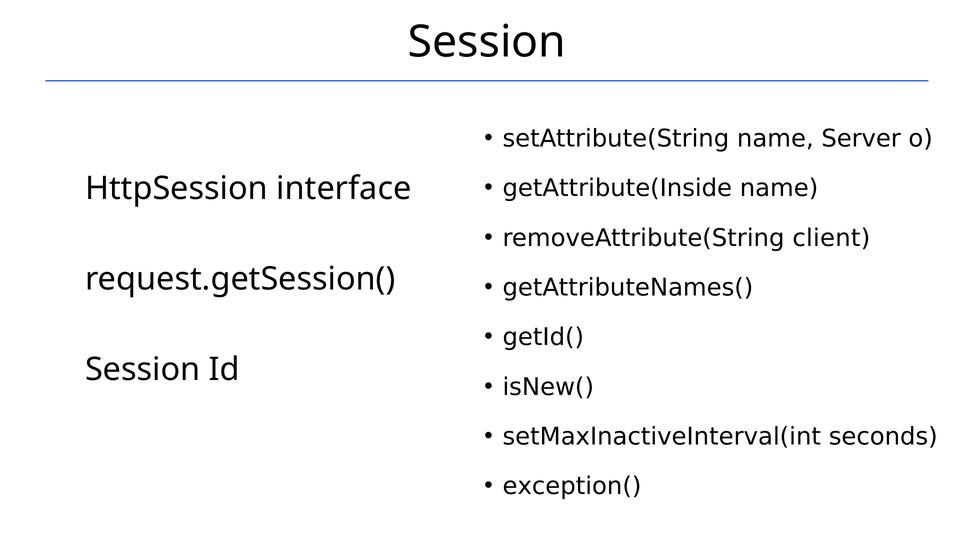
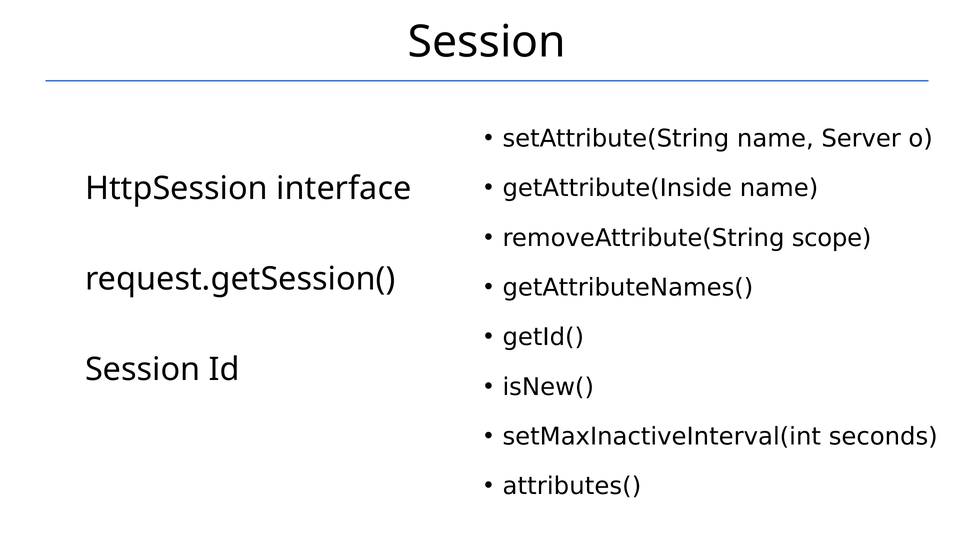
client: client -> scope (832, 238)
exception(: exception( -> attributes( (572, 486)
